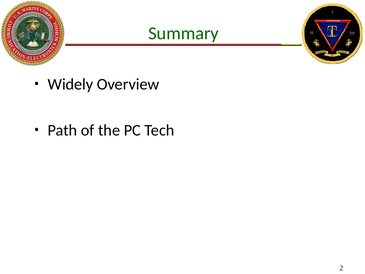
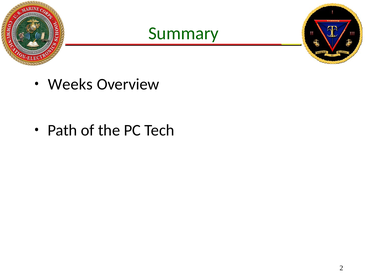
Widely: Widely -> Weeks (70, 84)
